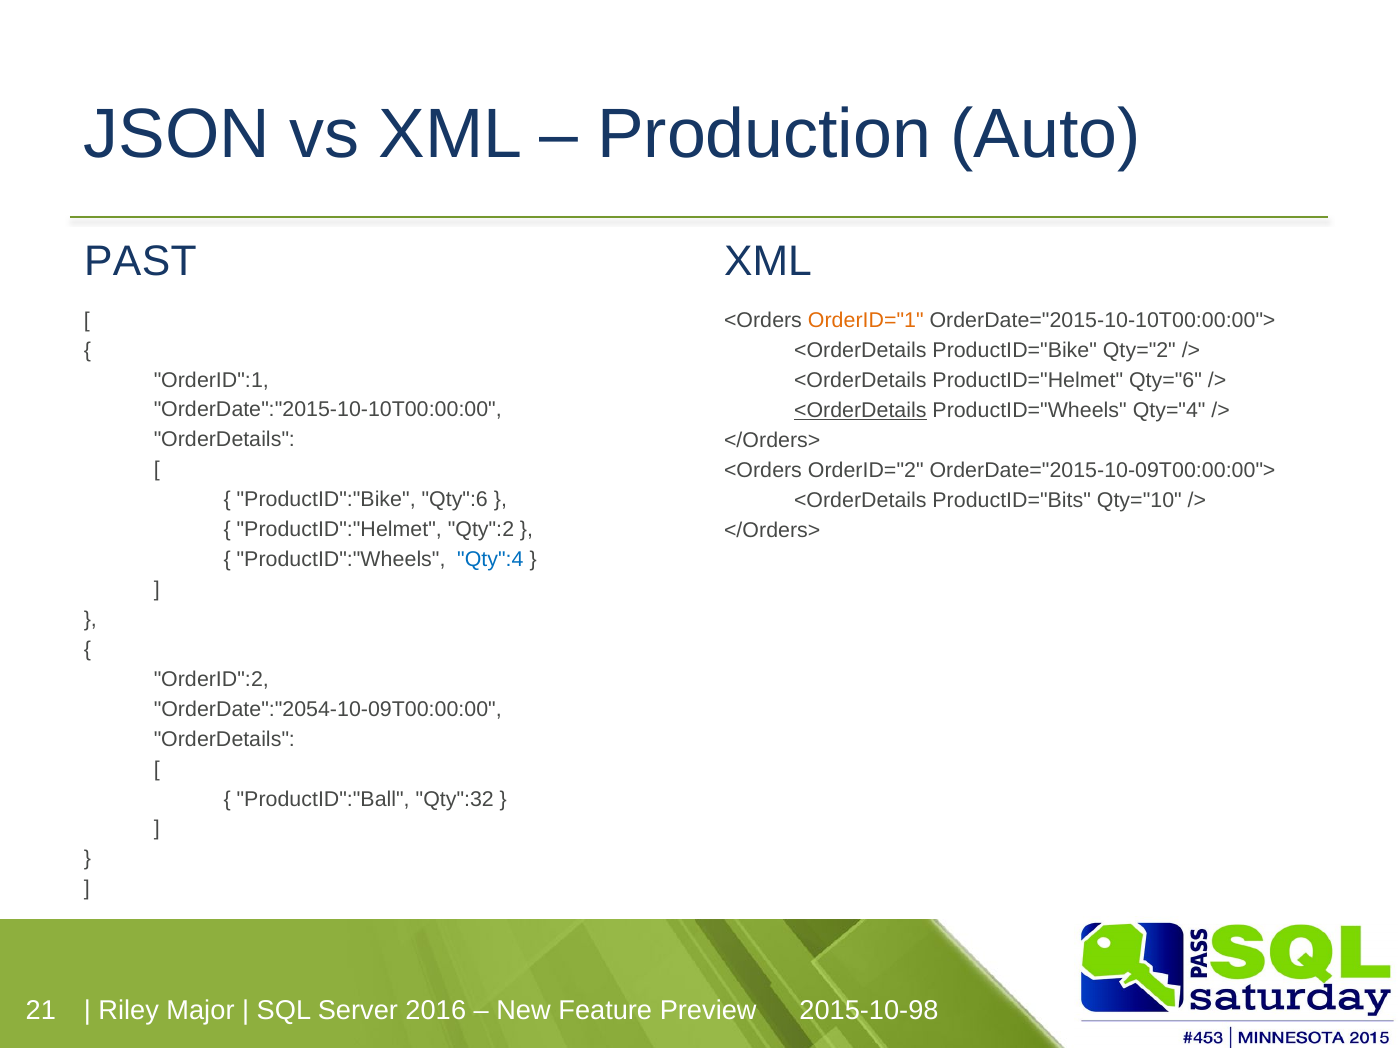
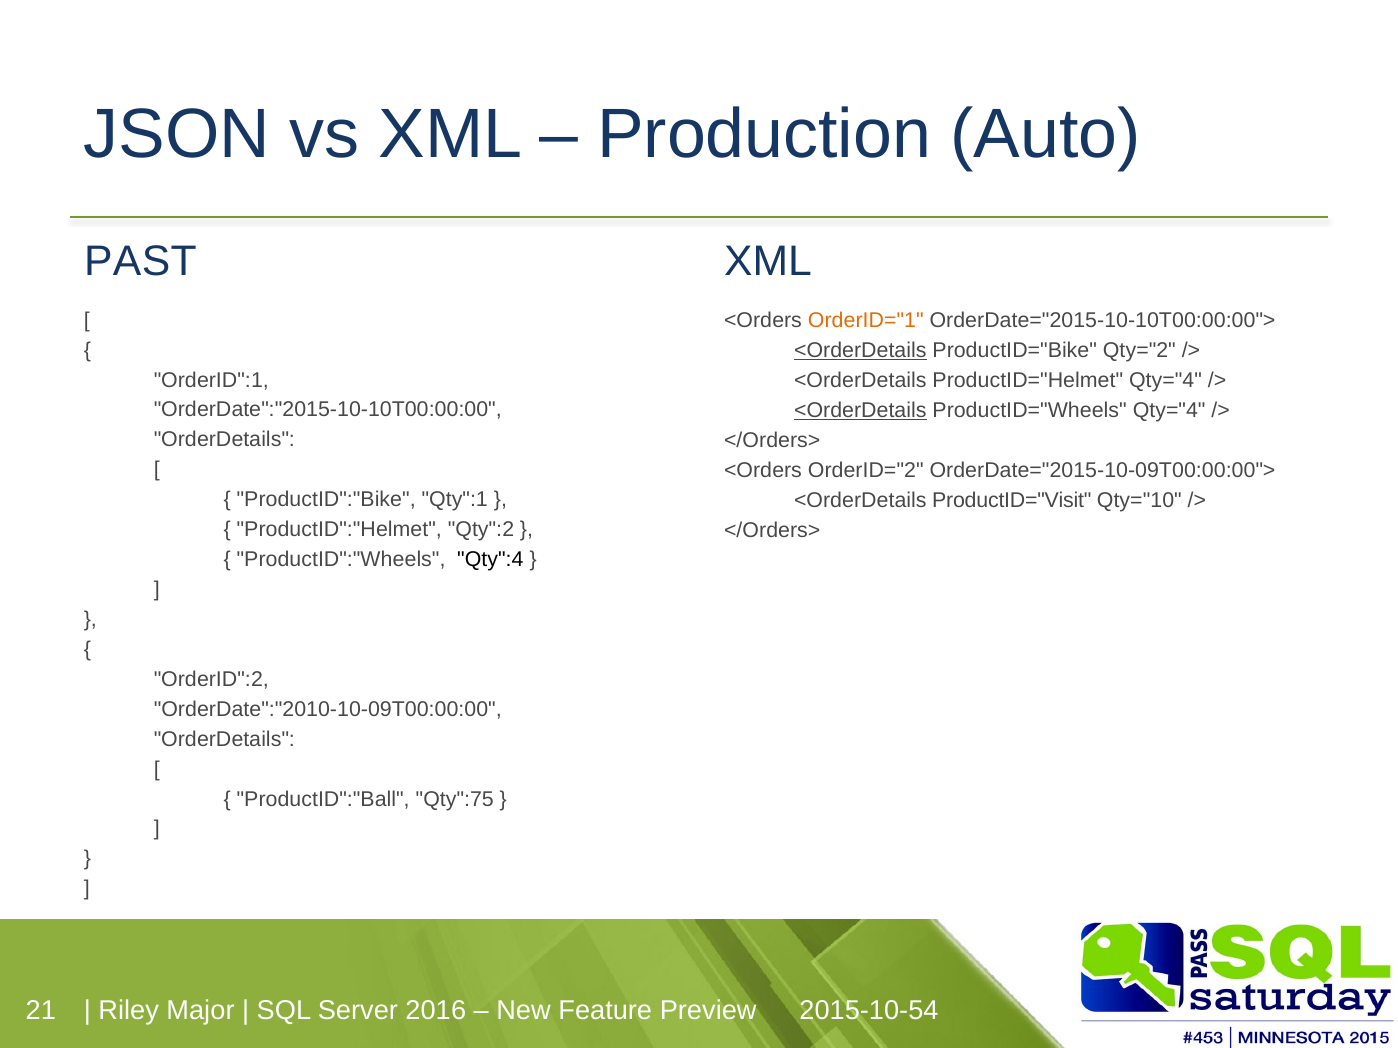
<OrderDetails underline: none -> present (860, 350)
ProductID="Helmet Qty="6: Qty="6 -> Qty="4 (1166, 380)
Qty":6: Qty":6 -> Qty":1 (455, 500)
ProductID="Bits: ProductID="Bits -> ProductID="Visit (1012, 500)
Qty":4 colour: blue -> black (490, 560)
OrderDate":"2054-10-09T00:00:00: OrderDate":"2054-10-09T00:00:00 -> OrderDate":"2010-10-09T00:00:00 (328, 710)
Qty":32: Qty":32 -> Qty":75 (455, 799)
2015-10-98: 2015-10-98 -> 2015-10-54 (869, 1011)
